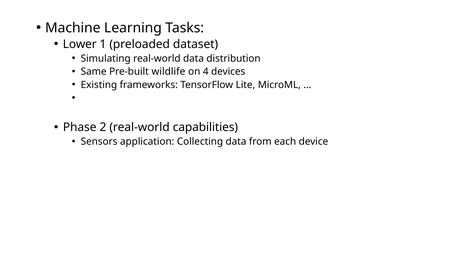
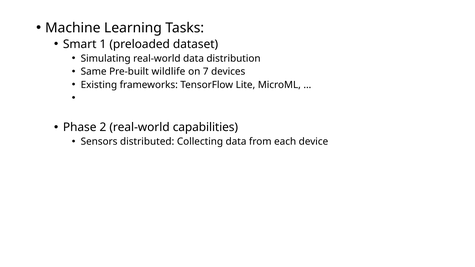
Lower: Lower -> Smart (80, 44)
4: 4 -> 7 (206, 72)
application: application -> distributed (147, 142)
